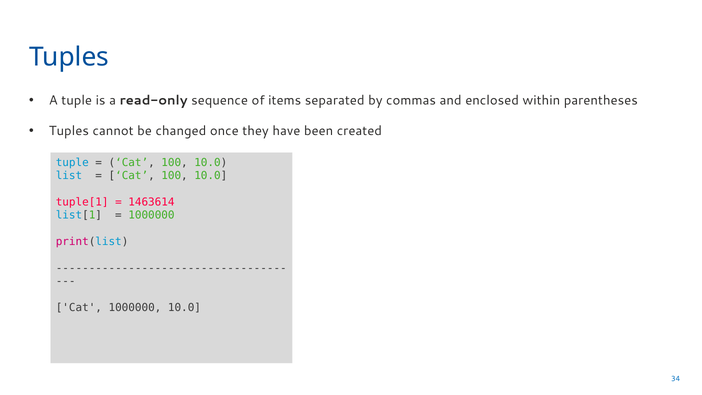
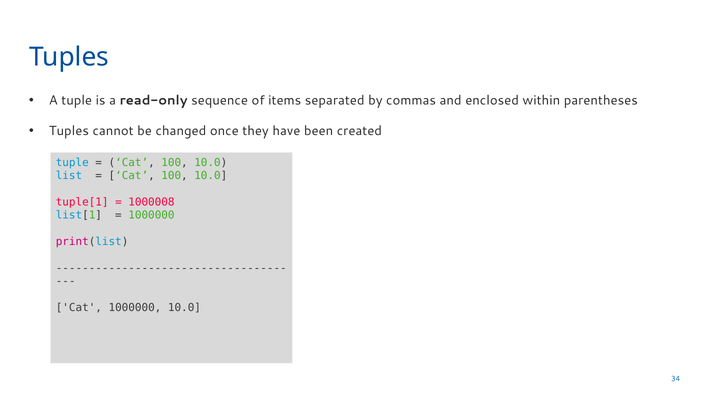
1463614: 1463614 -> 1000008 (151, 202)
